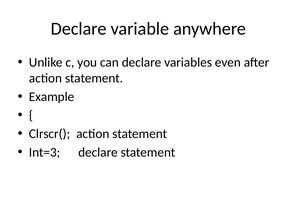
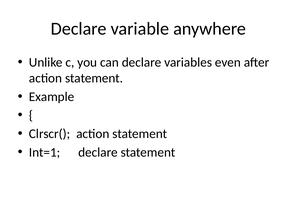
Int=3: Int=3 -> Int=1 (45, 152)
